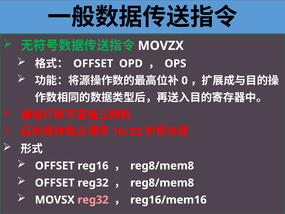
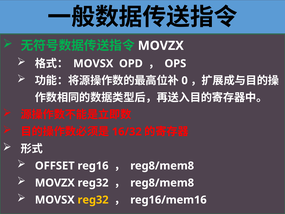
OFFSET: OFFSET -> MOVSX (93, 63)
OFFSET: OFFSET -> MOVZX (55, 183)
reg32 colour: pink -> yellow (93, 200)
